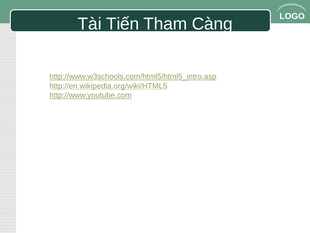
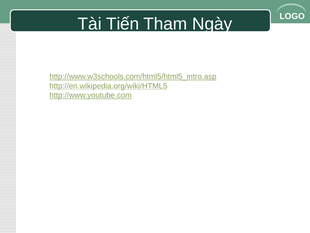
Càng: Càng -> Ngày (212, 24)
